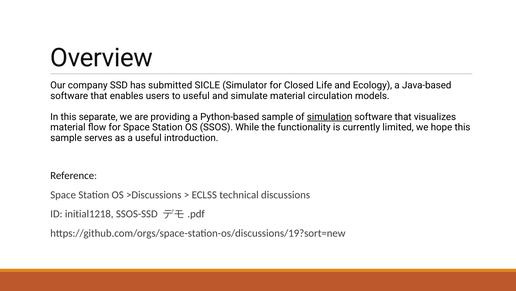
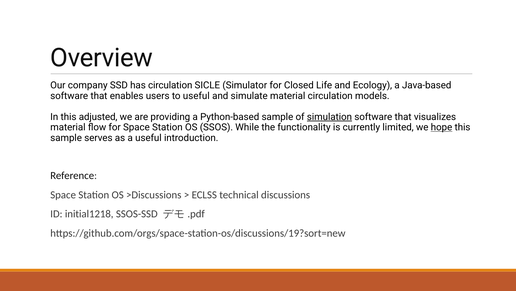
has submitted: submitted -> circulation (170, 85)
separate: separate -> adjusted (98, 117)
hope underline: none -> present (442, 127)
